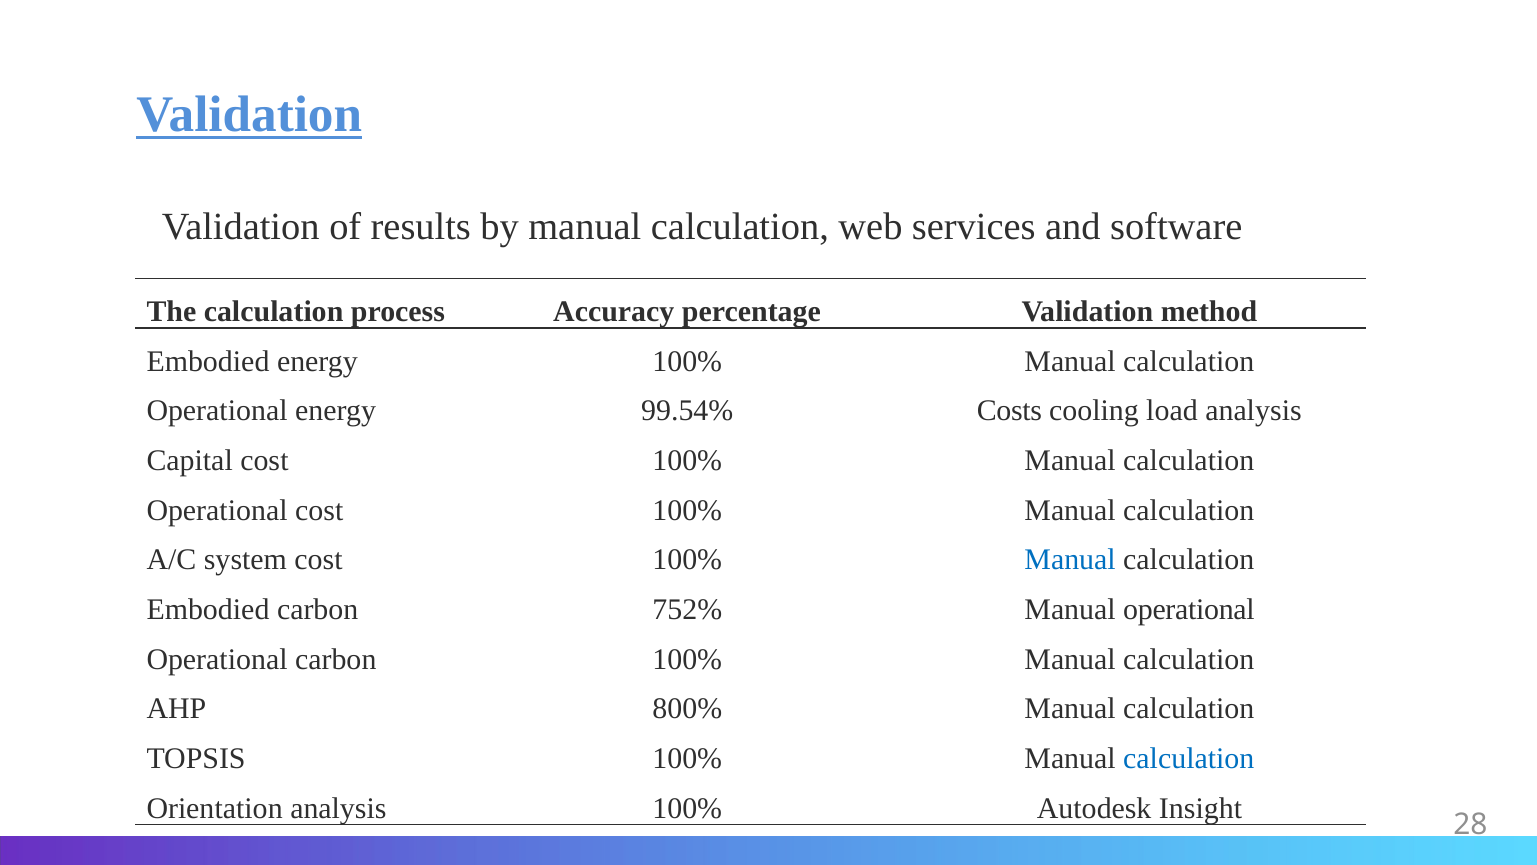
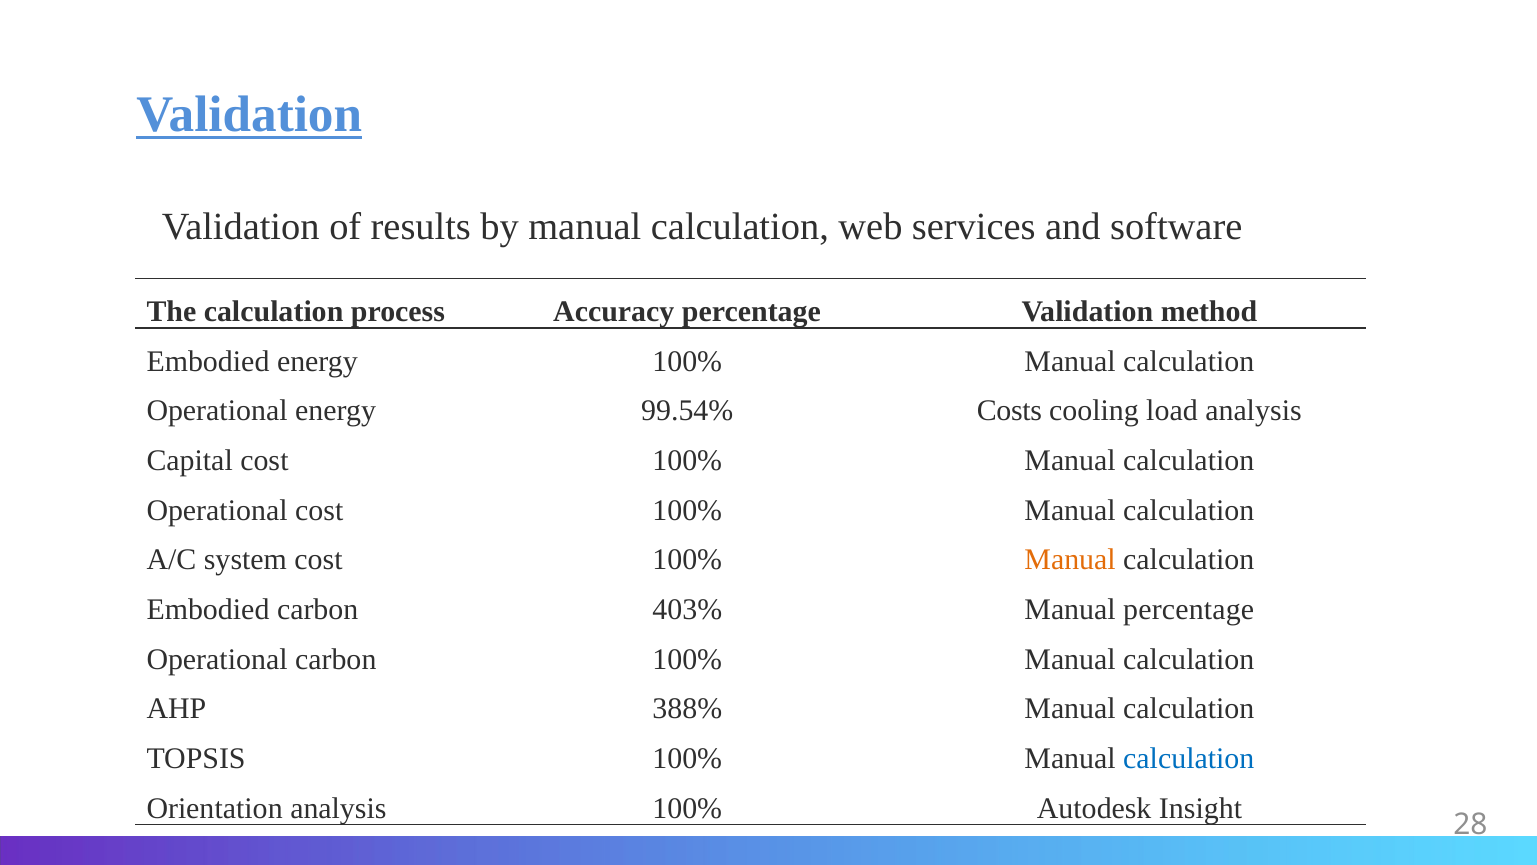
Manual colour: blue -> orange (1070, 560)
752%: 752% -> 403% (687, 609)
Manual operational: operational -> percentage (1189, 609)
800%: 800% -> 388% (687, 709)
